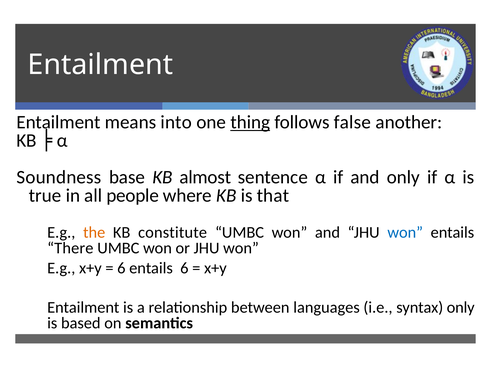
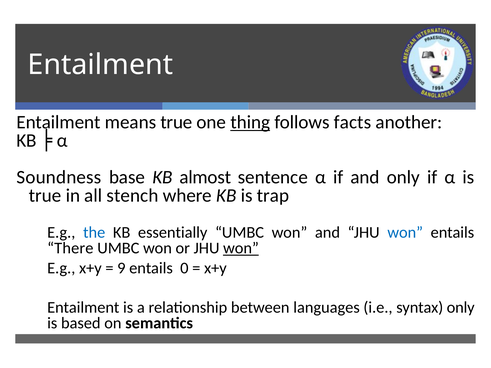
means into: into -> true (176, 122)
false: false -> facts (353, 122)
people: people -> stench (132, 196)
that: that -> trap (273, 196)
the colour: orange -> blue (94, 233)
constitute: constitute -> essentially (173, 233)
won underline: none -> present (241, 248)
6: 6 -> 9 (121, 268)
entails 6: 6 -> 0 (184, 268)
